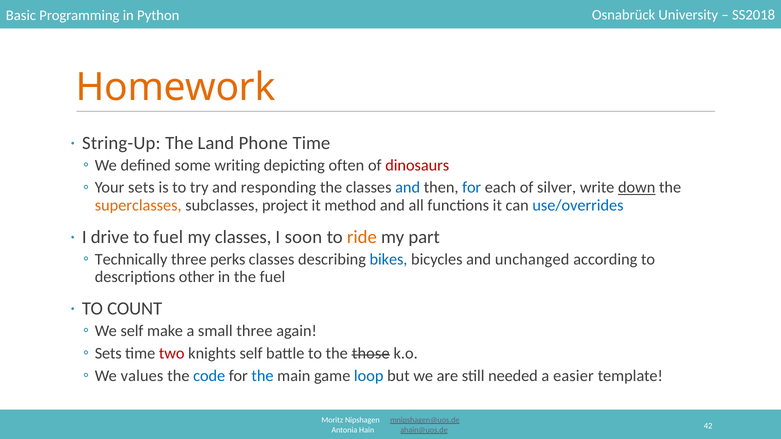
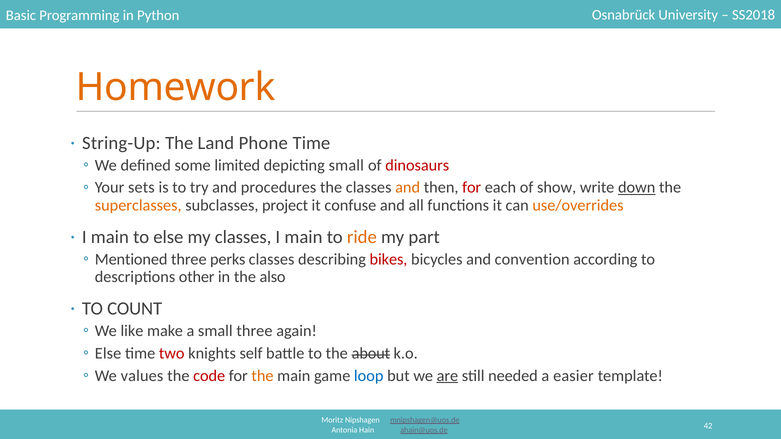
writing: writing -> limited (237, 165)
depicting often: often -> small (346, 165)
responding: responding -> procedures (279, 188)
and colour: blue -> orange (408, 188)
for colour: blue -> red (472, 188)
silver: silver -> show (557, 188)
method: method -> confuse (350, 205)
use/overrides colour: blue -> orange (578, 205)
drive: drive -> main (110, 237)
to fuel: fuel -> else (168, 237)
soon: soon -> main (303, 237)
Technically: Technically -> Mentioned (131, 259)
bikes colour: blue -> red (389, 259)
unchanged: unchanged -> convention (532, 259)
the fuel: fuel -> also (273, 277)
We self: self -> like (132, 331)
Sets: Sets -> Else (108, 353)
those: those -> about (371, 353)
code colour: blue -> red (209, 376)
the colour: blue -> orange (262, 376)
are underline: none -> present (447, 376)
